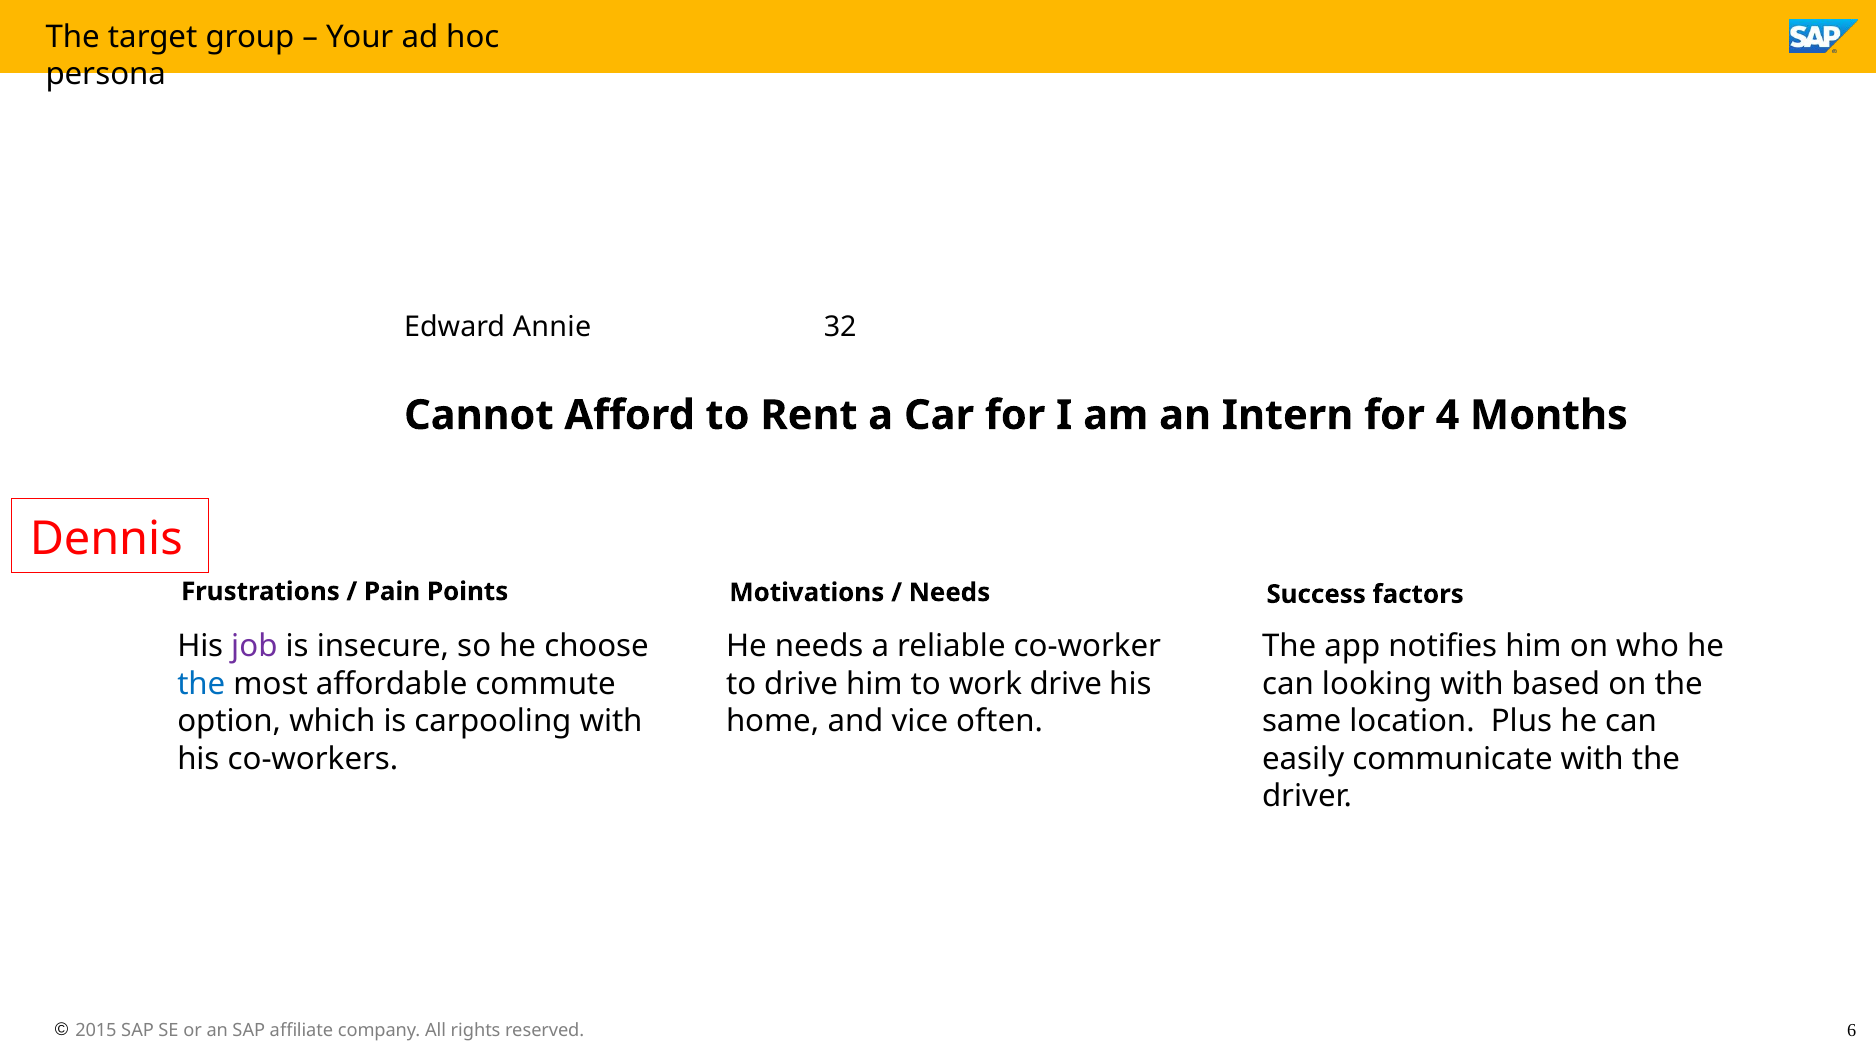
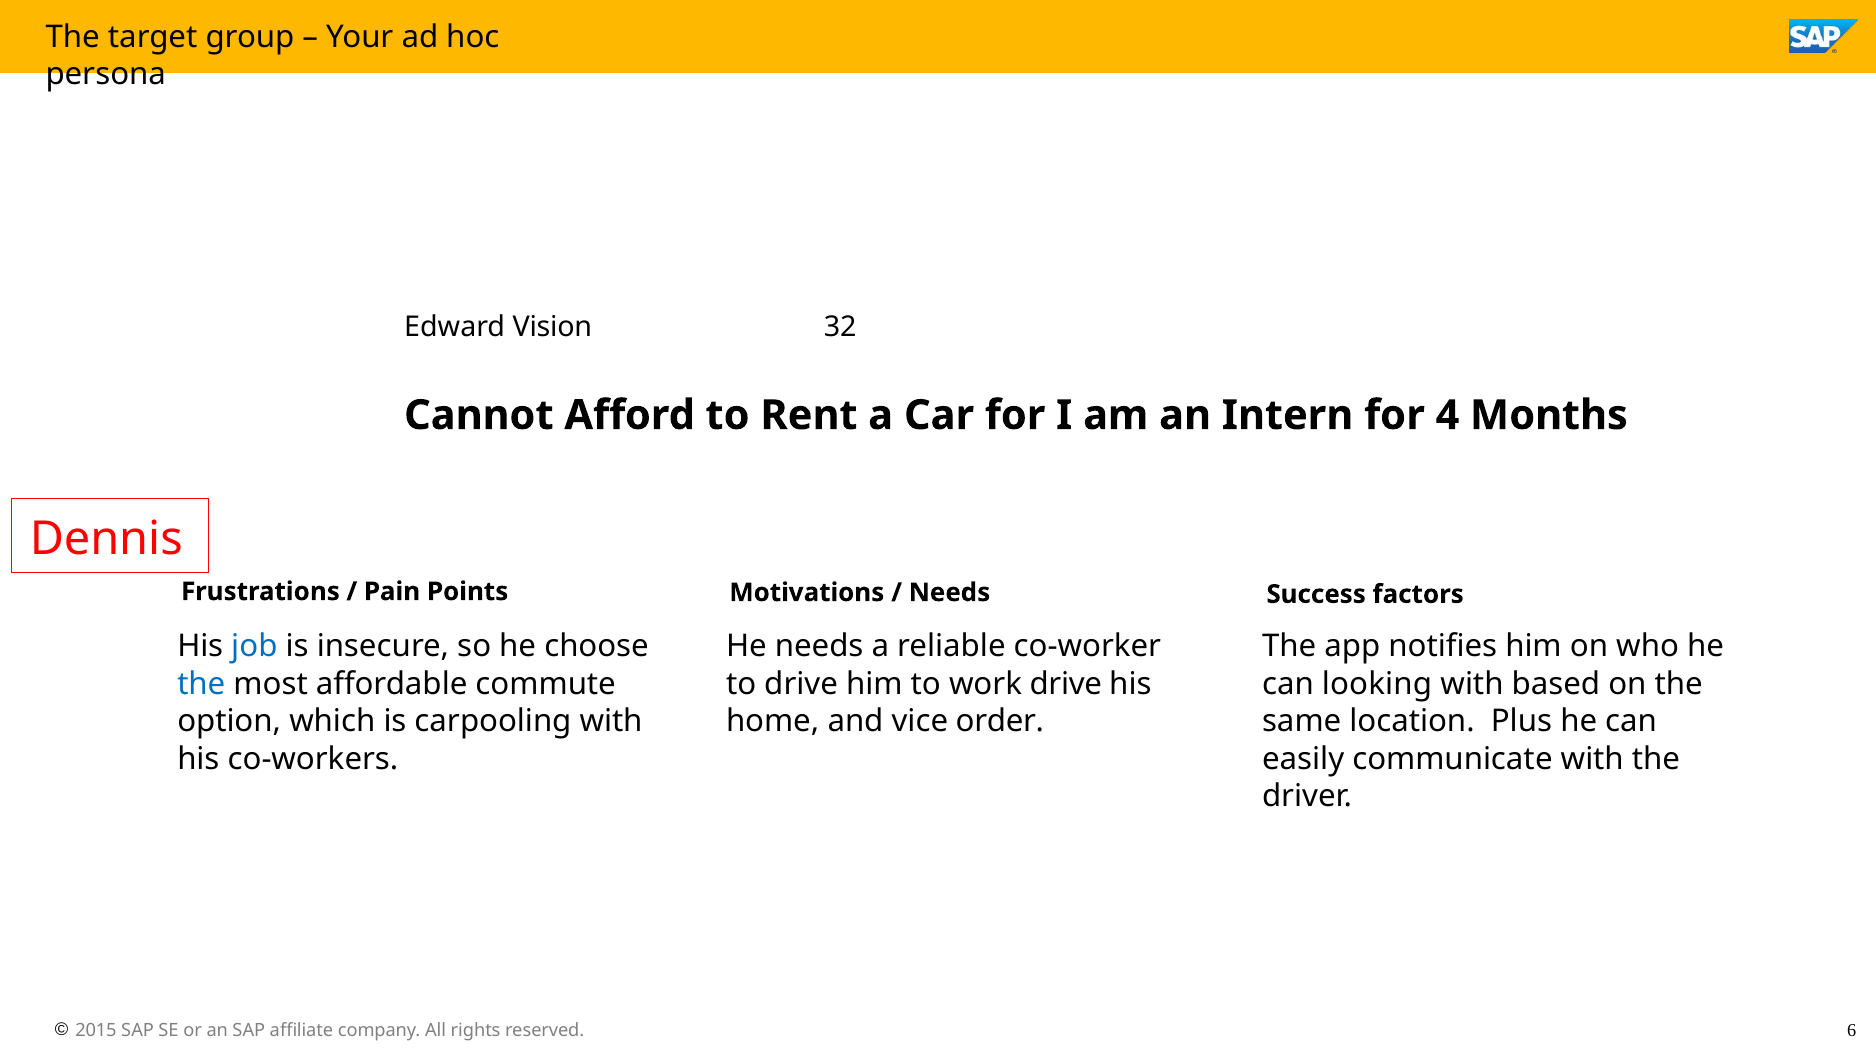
Annie: Annie -> Vision (552, 328)
job colour: purple -> blue (254, 647)
often: often -> order (1000, 722)
